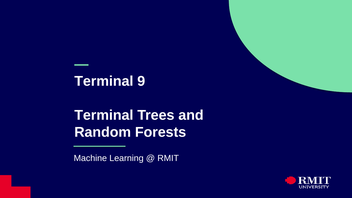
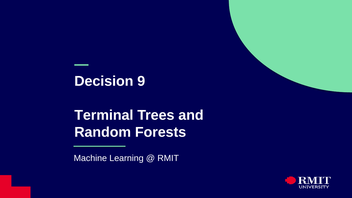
Terminal: Terminal -> Decision (104, 81)
